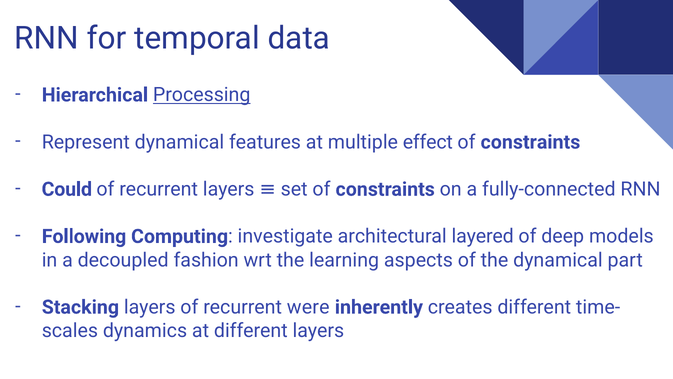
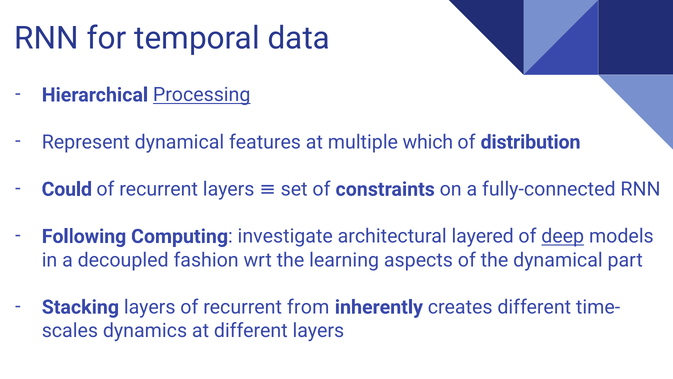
effect: effect -> which (428, 142)
of constraints: constraints -> distribution (531, 142)
deep underline: none -> present (563, 236)
were: were -> from (308, 307)
